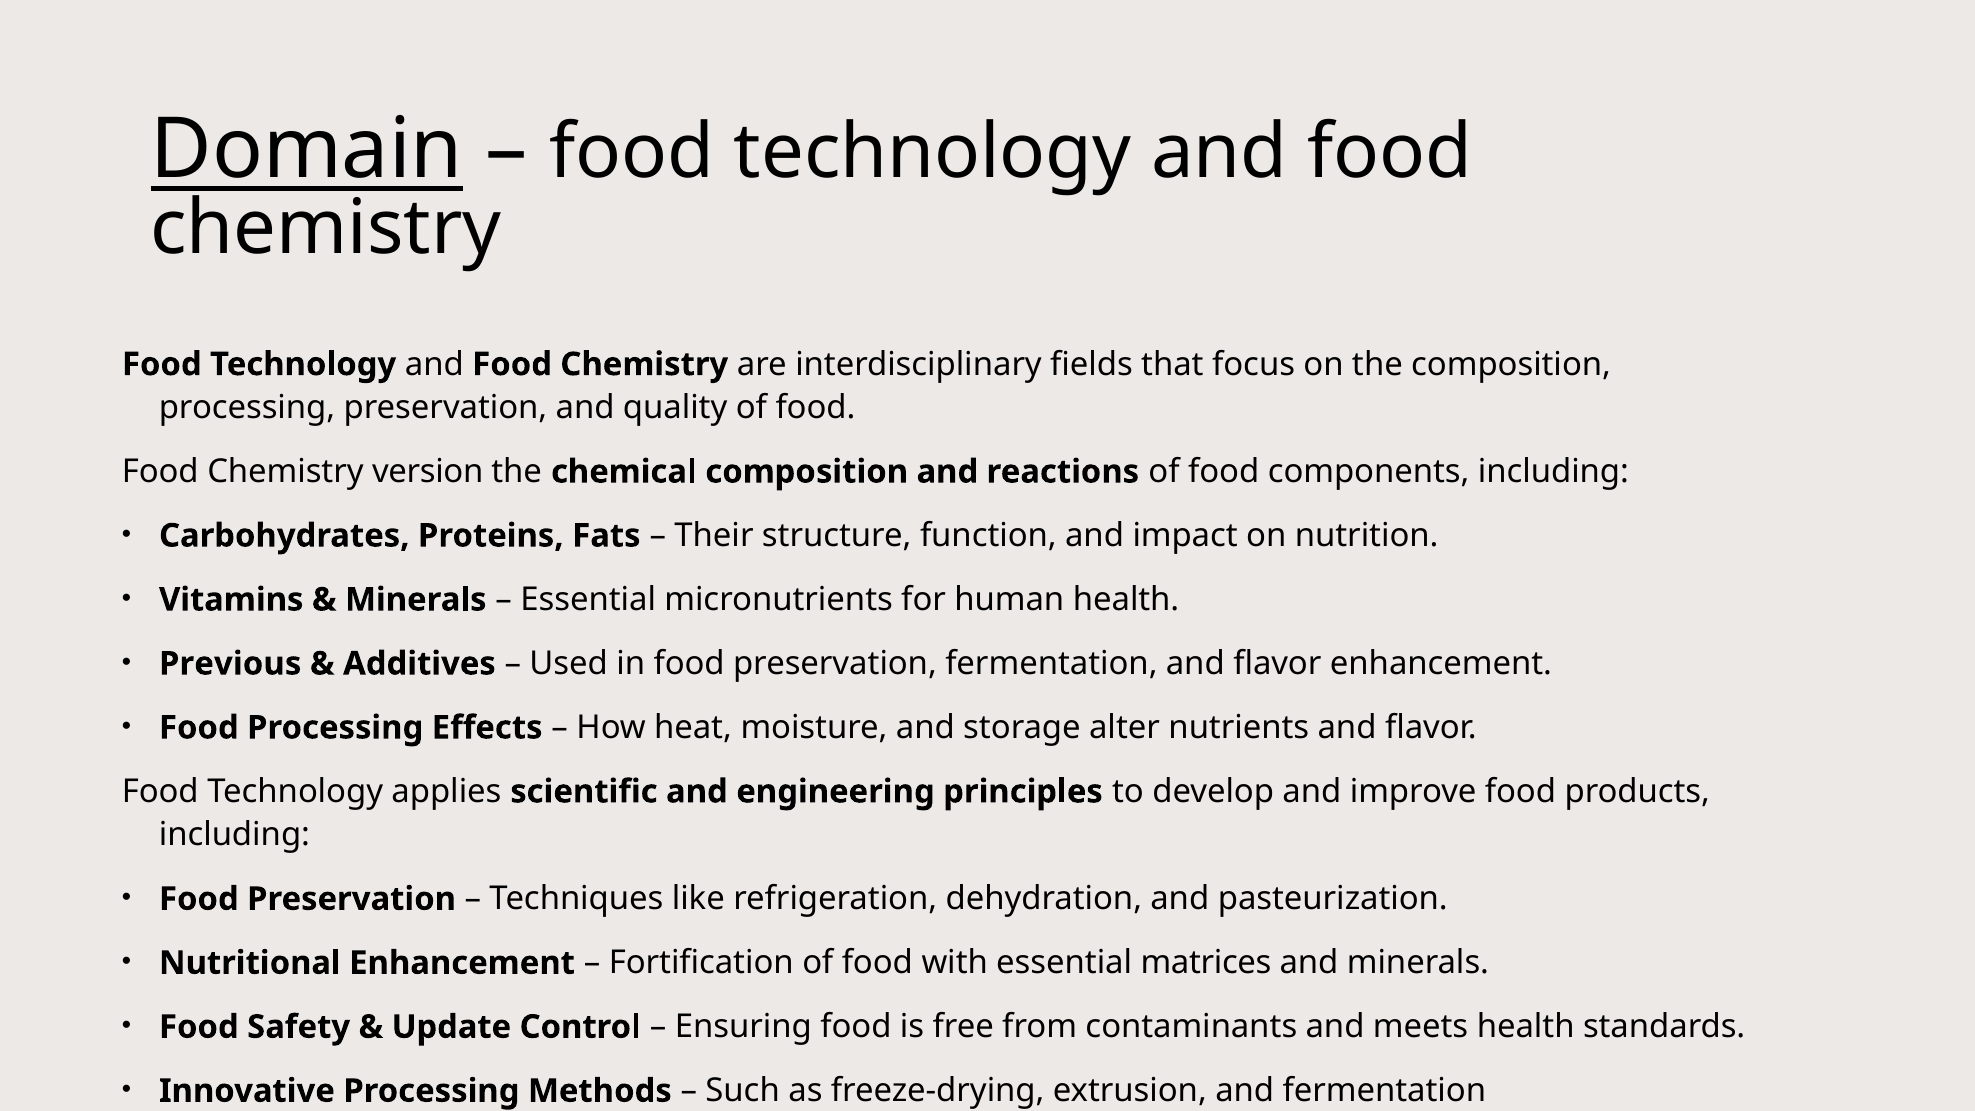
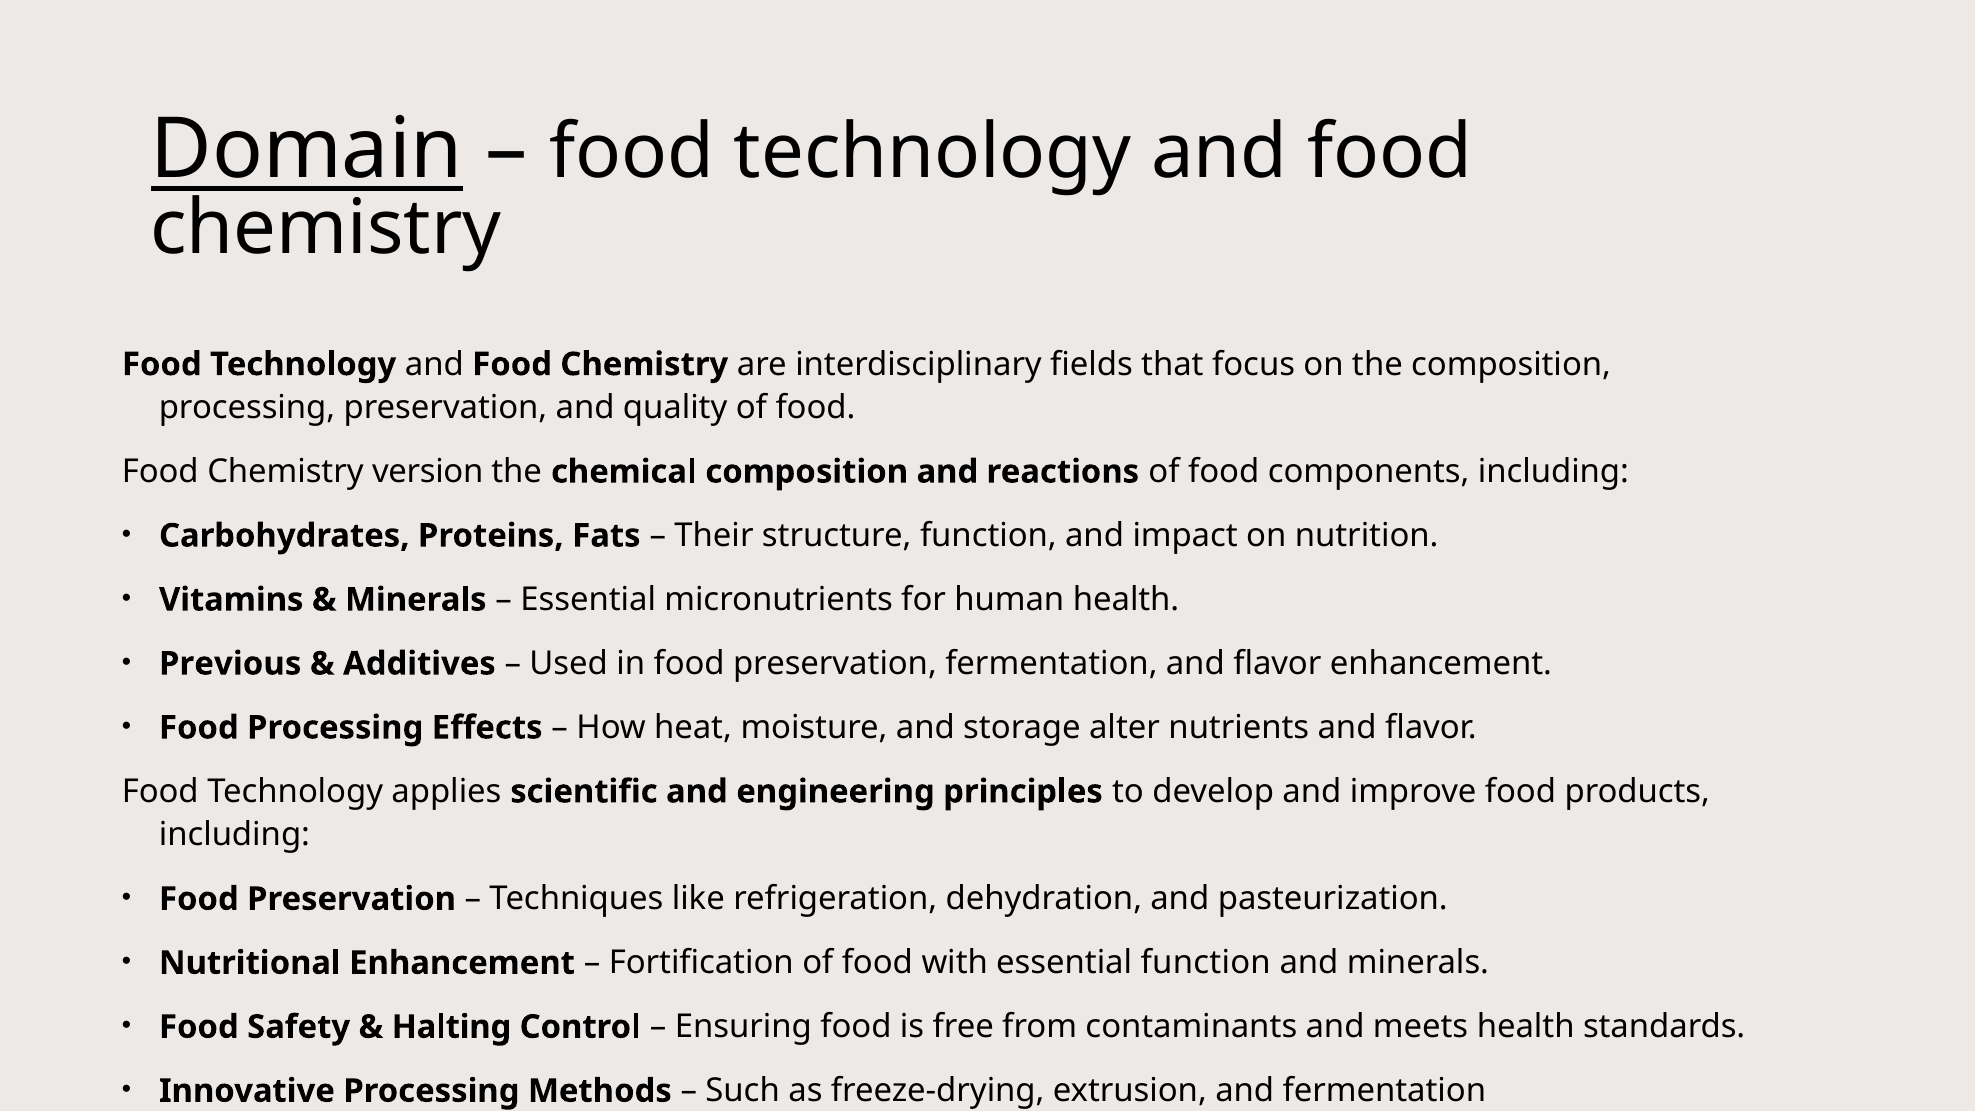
essential matrices: matrices -> function (1206, 963)
Update: Update -> Halting (451, 1027)
